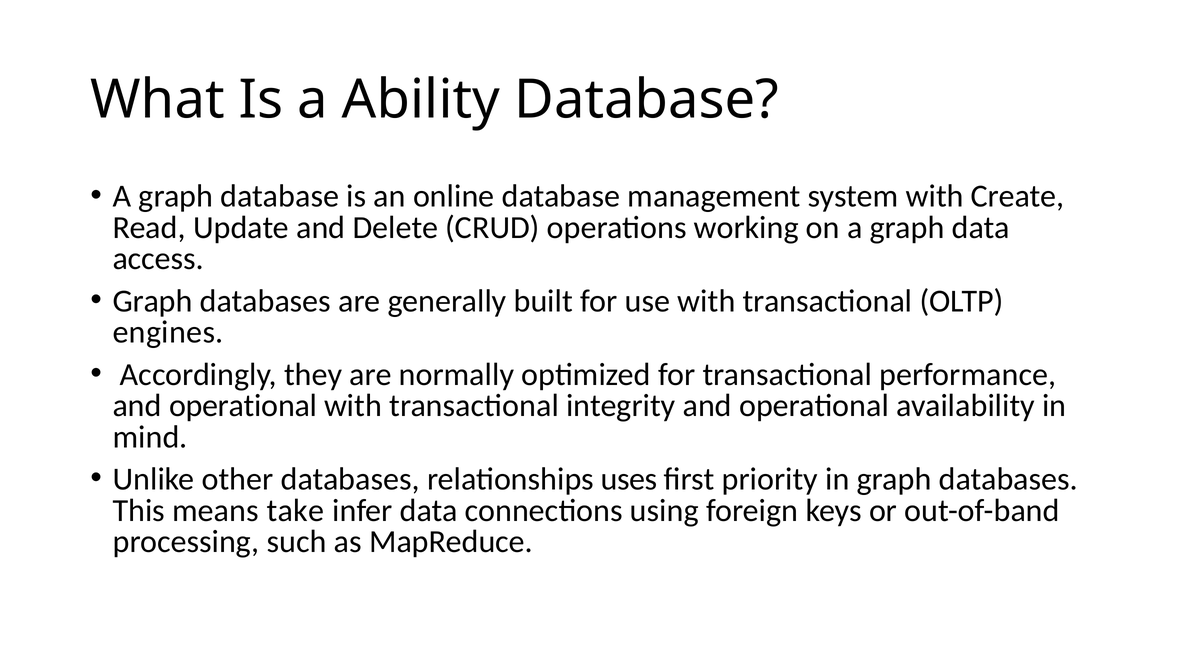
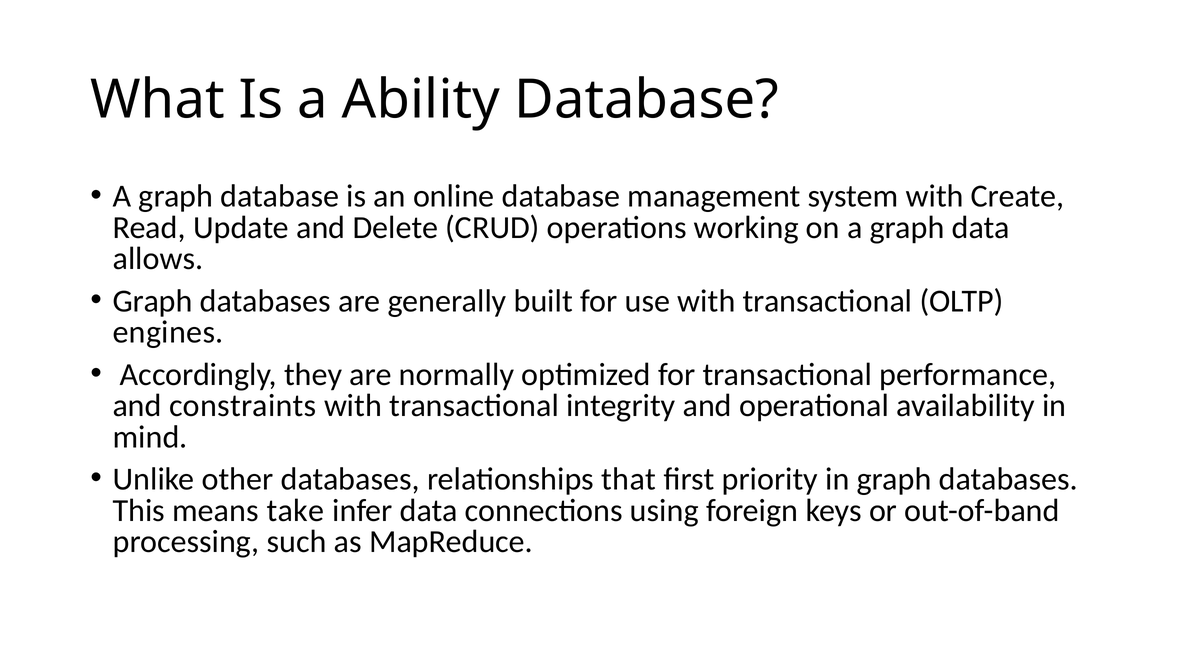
access: access -> allows (158, 259)
operational: operational -> constraints (243, 406)
uses: uses -> that (629, 479)
